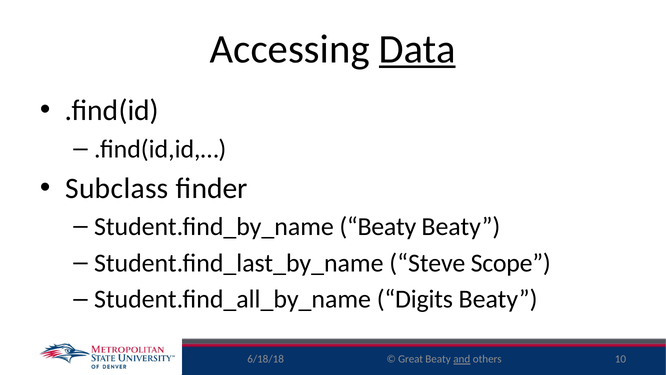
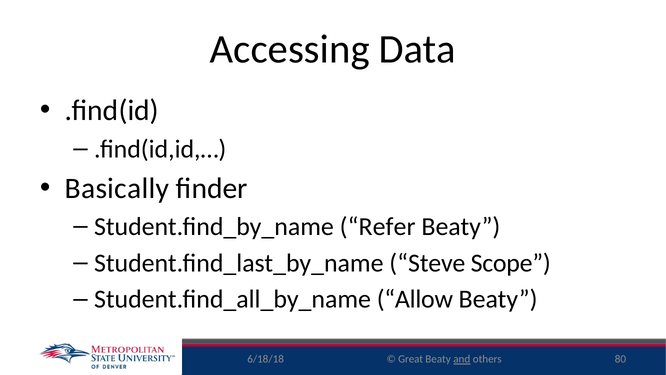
Data underline: present -> none (417, 49)
Subclass: Subclass -> Basically (117, 188)
Student.find_by_name Beaty: Beaty -> Refer (378, 227)
Digits: Digits -> Allow (415, 299)
10: 10 -> 80 (620, 359)
